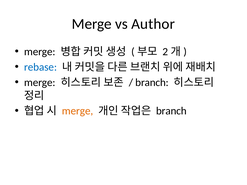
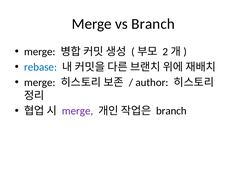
vs Author: Author -> Branch (153, 24)
branch: branch -> author (152, 83)
merge colour: orange -> purple (78, 111)
